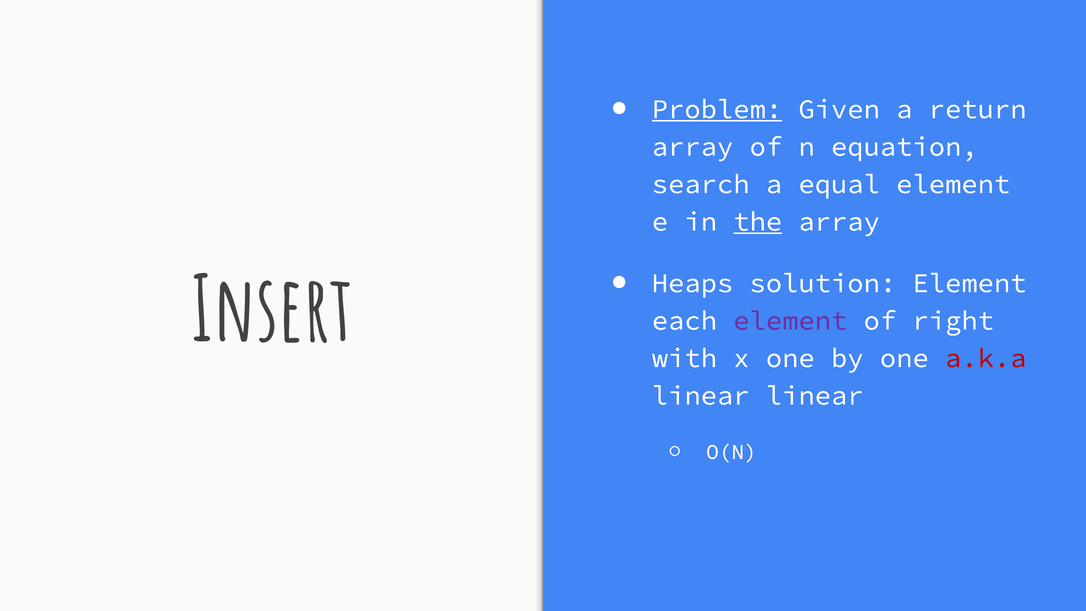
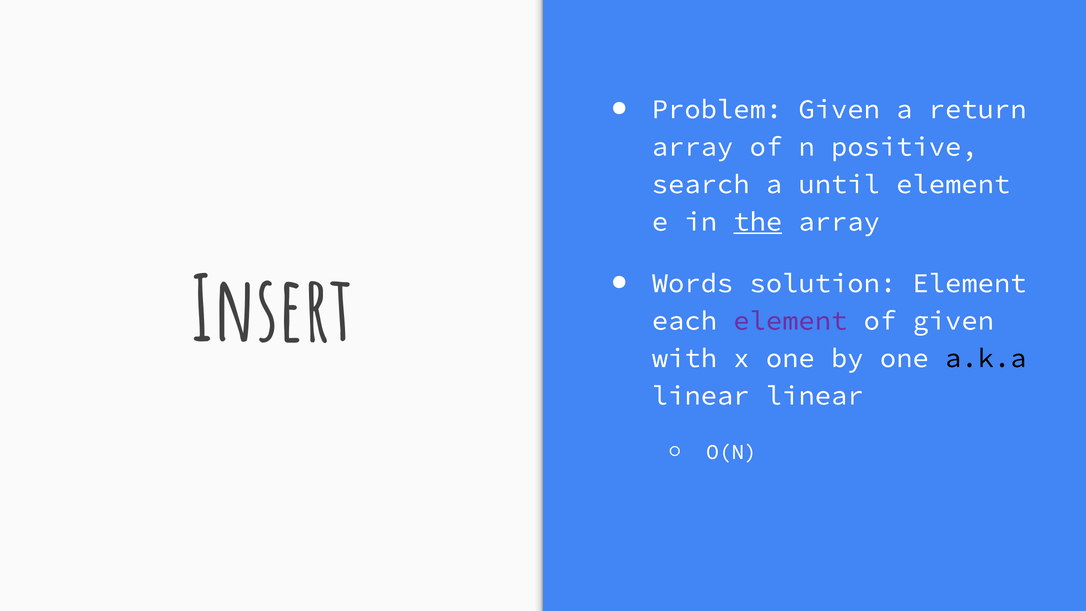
Problem underline: present -> none (717, 109)
equation: equation -> positive (904, 147)
equal: equal -> until (839, 184)
Heaps: Heaps -> Words (693, 283)
of right: right -> given (953, 321)
a.k.a colour: red -> black (986, 358)
